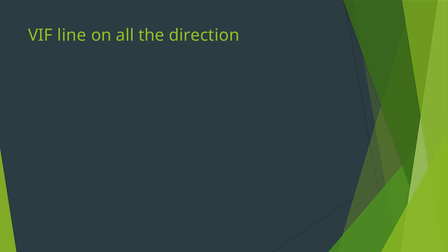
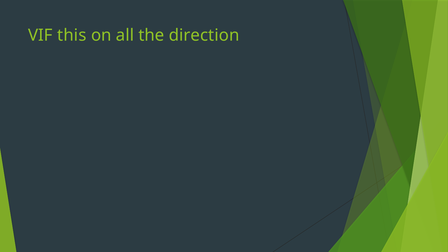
line: line -> this (72, 35)
